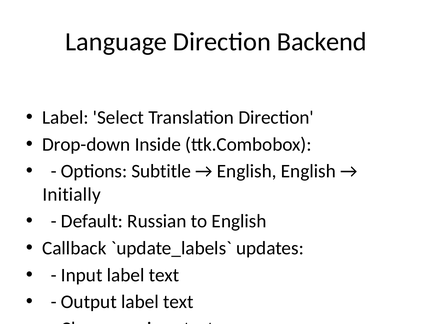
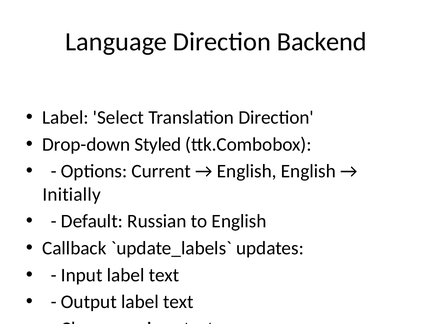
Inside: Inside -> Styled (158, 144)
Subtitle: Subtitle -> Current (161, 171)
